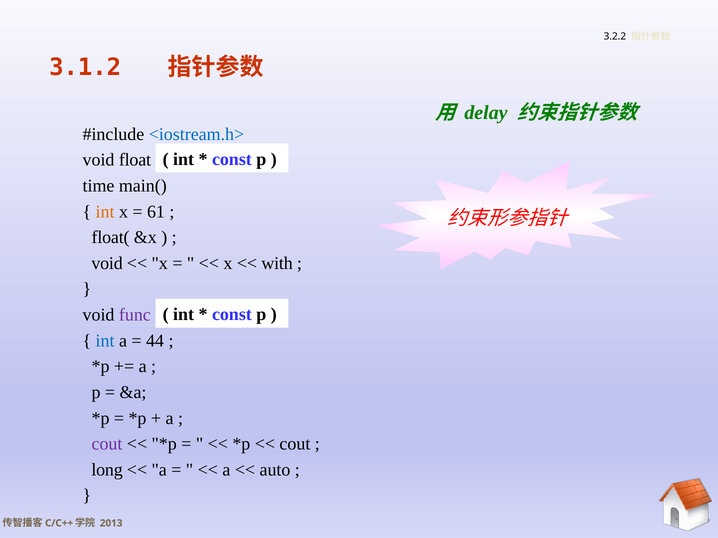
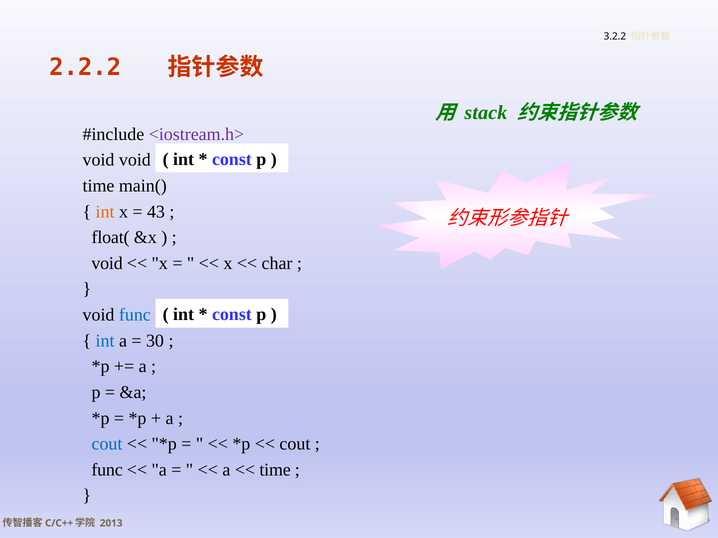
3.1.2: 3.1.2 -> 2.2.2 (85, 67)
delay: delay -> stack (486, 113)
<iostream.h> colour: blue -> purple (196, 134)
void float: float -> void (135, 160)
61: 61 -> 43 (156, 212)
with: with -> char (277, 263)
func colour: purple -> blue (135, 315)
44: 44 -> 30 (155, 341)
cout colour: purple -> blue (107, 444)
long: long -> func (107, 470)
auto: auto -> time (275, 470)
